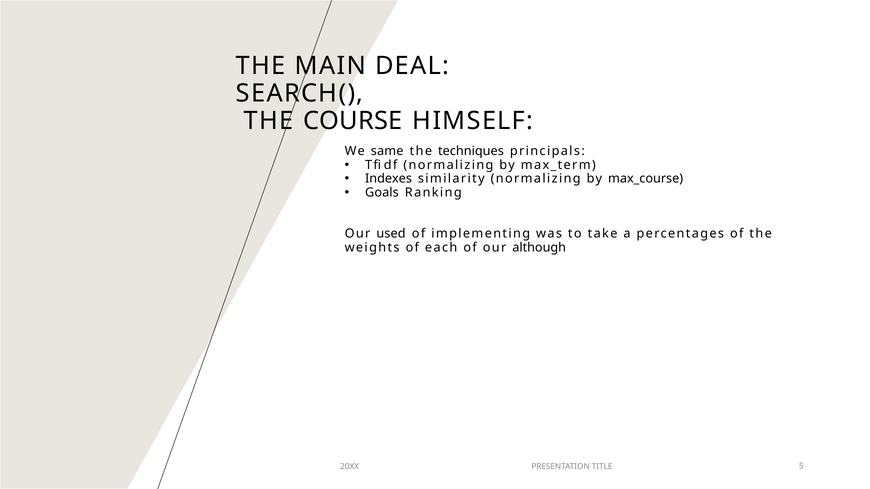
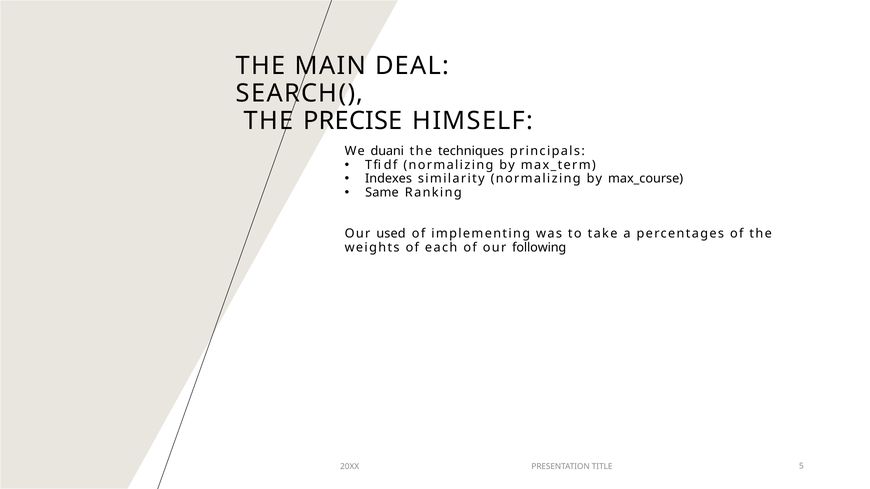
COURSE: COURSE -> PRECISE (353, 121)
same: same -> duani (387, 151)
Goals: Goals -> Same (382, 193)
although: although -> following (539, 248)
